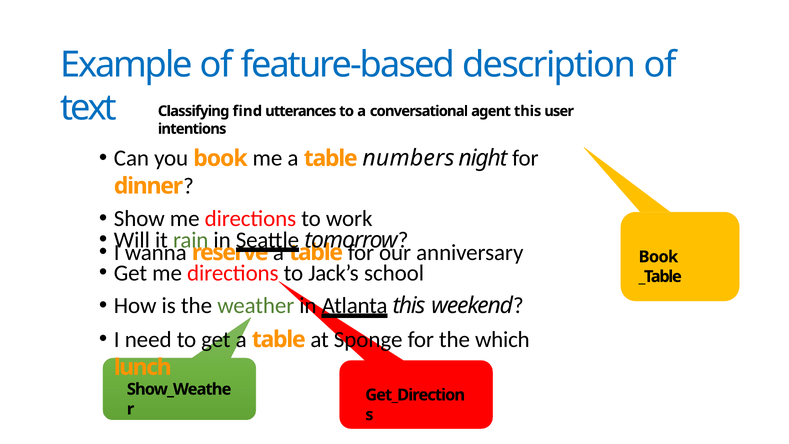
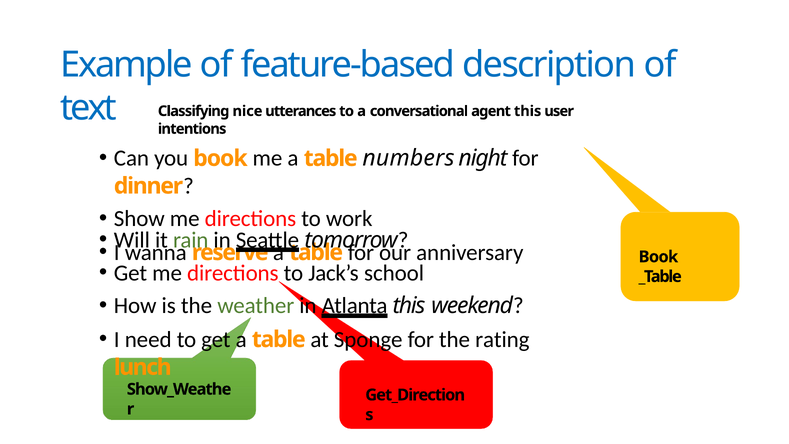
find: find -> nice (247, 111)
which: which -> rating (502, 339)
